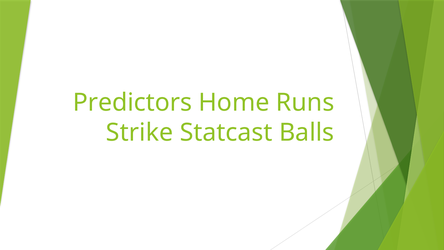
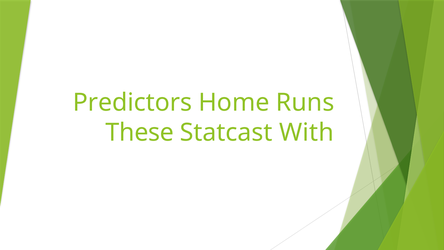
Strike: Strike -> These (140, 133)
Balls: Balls -> With (307, 133)
